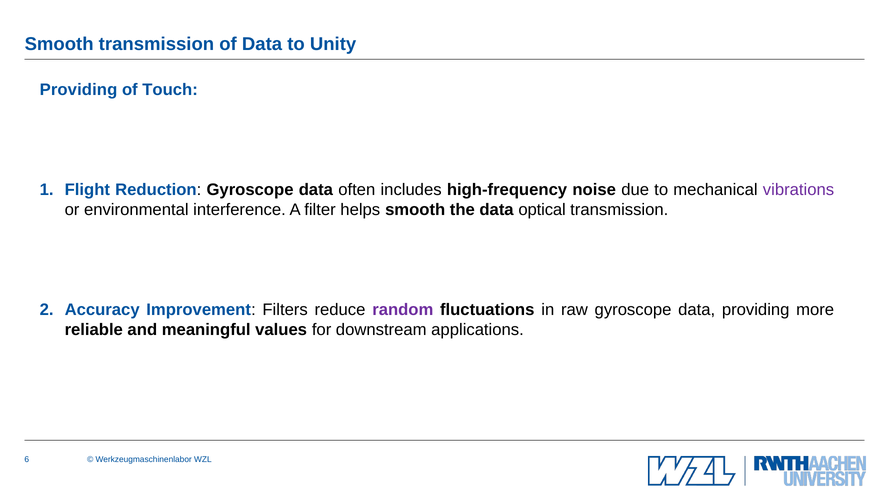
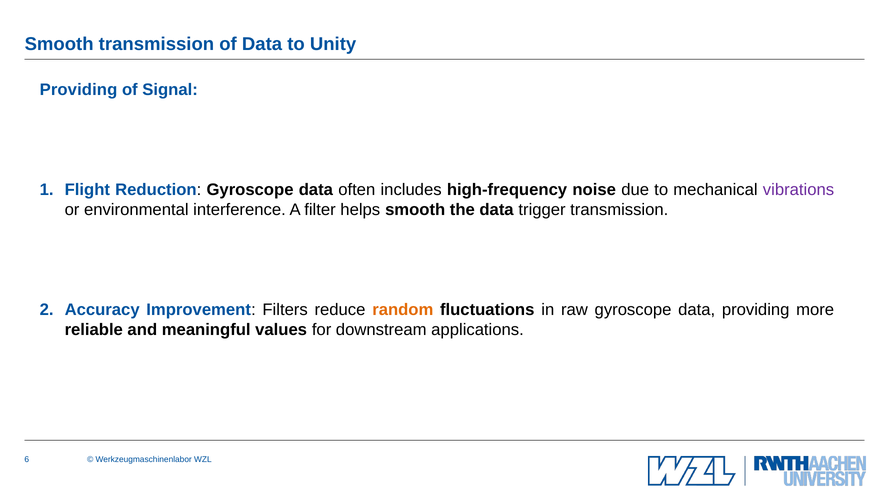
Touch: Touch -> Signal (170, 90)
optical: optical -> trigger (542, 210)
random colour: purple -> orange (403, 310)
